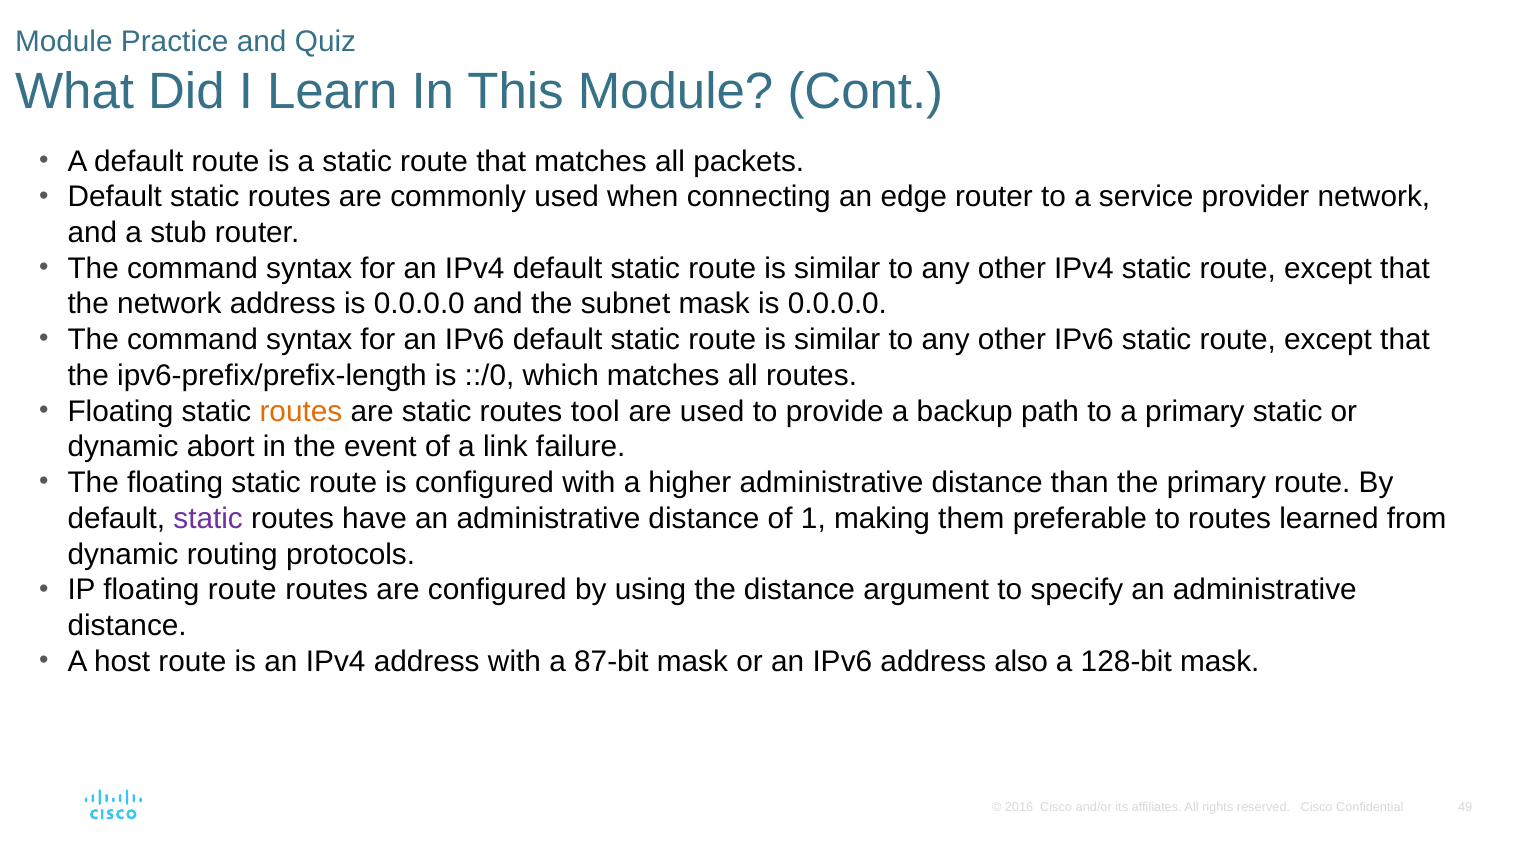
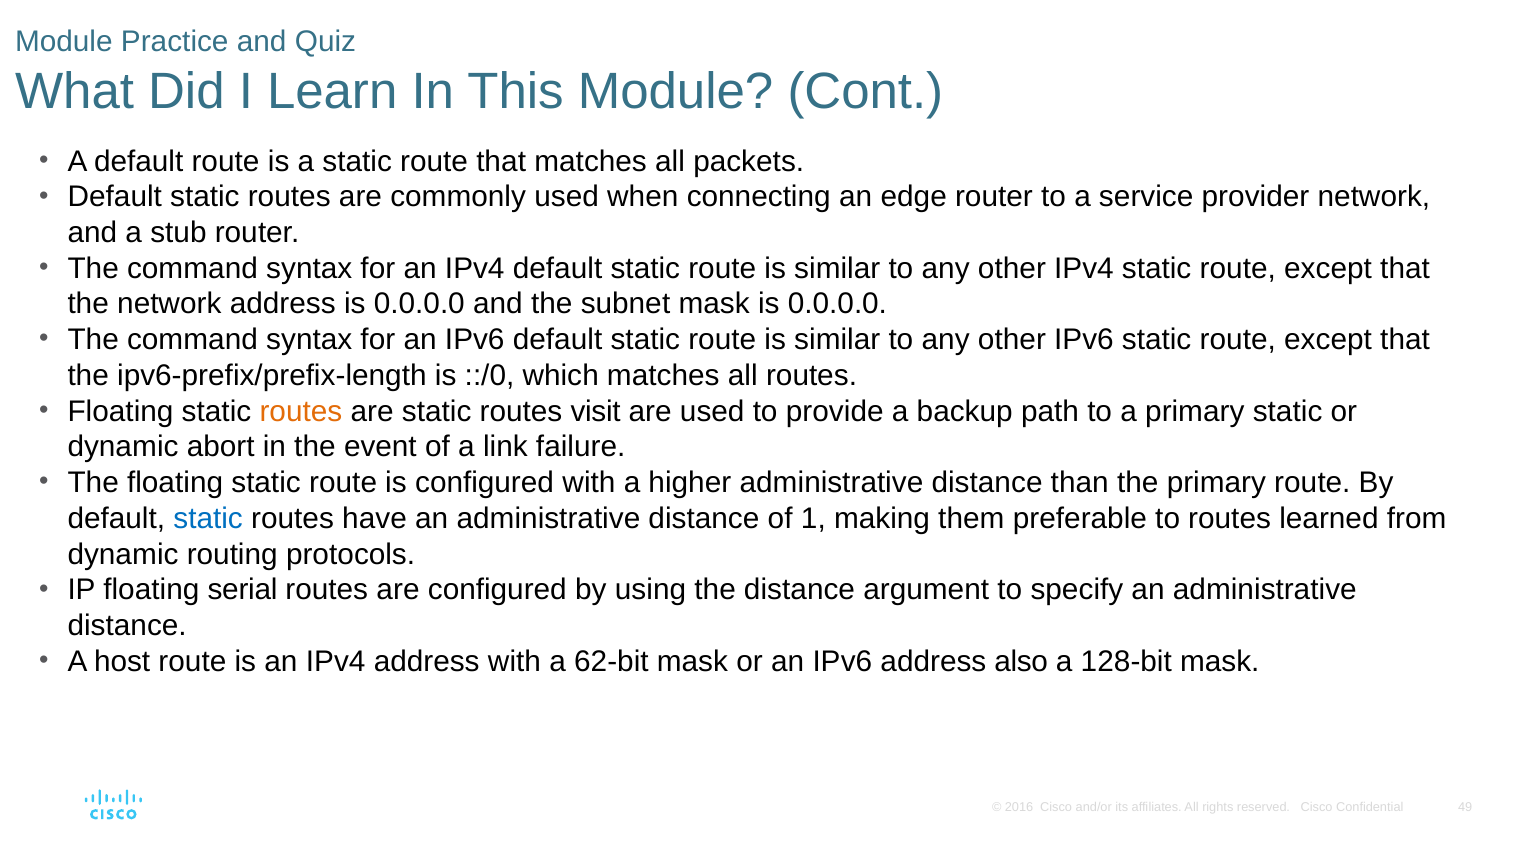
tool: tool -> visit (596, 411)
static colour: purple -> blue (208, 518)
floating route: route -> serial (243, 590)
87-bit: 87-bit -> 62-bit (611, 661)
